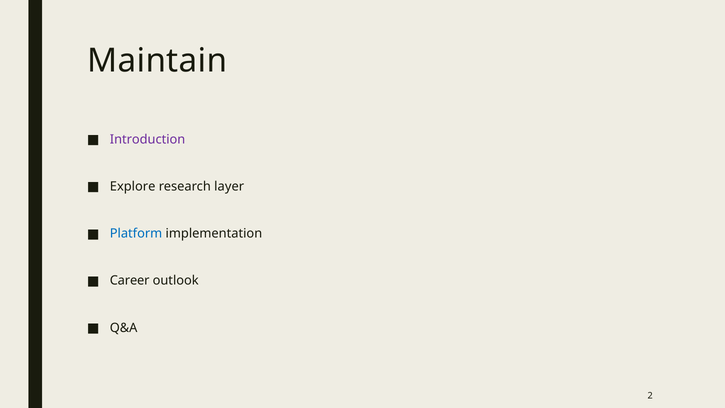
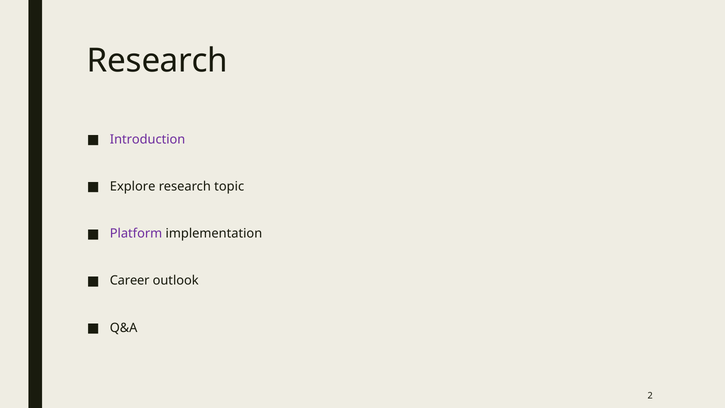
Maintain: Maintain -> Research (158, 61)
layer: layer -> topic (229, 186)
Platform colour: blue -> purple (136, 233)
